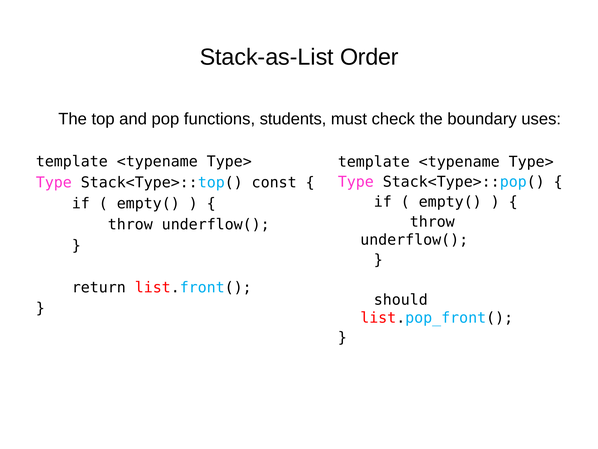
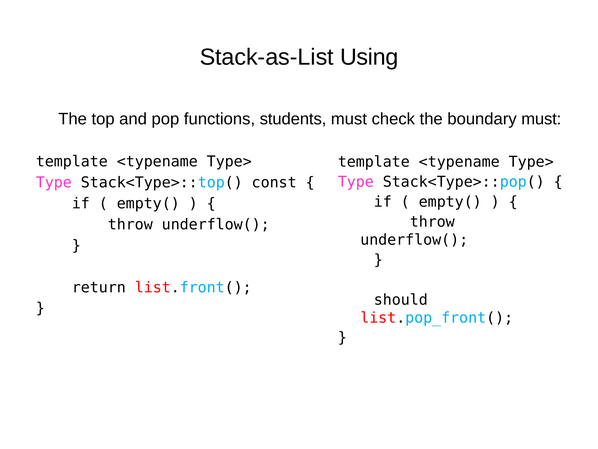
Order: Order -> Using (369, 57)
boundary uses: uses -> must (541, 119)
